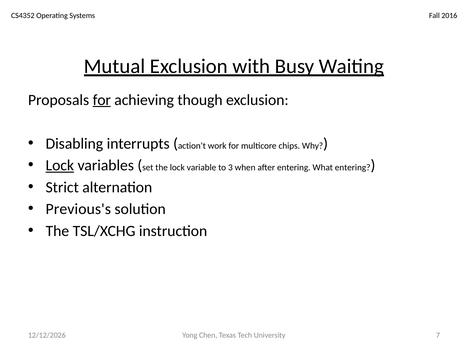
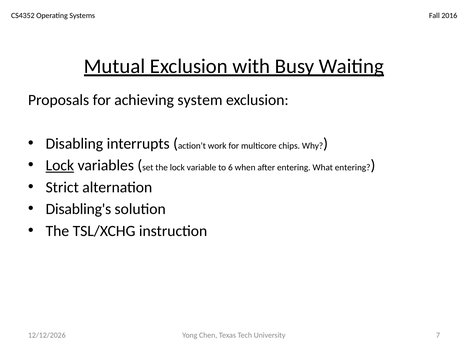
for underline: present -> none (102, 100)
though: though -> system (200, 100)
3: 3 -> 6 (230, 168)
Previous's: Previous's -> Disabling's (78, 209)
